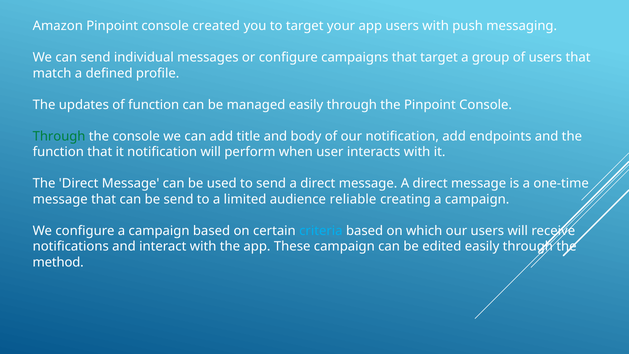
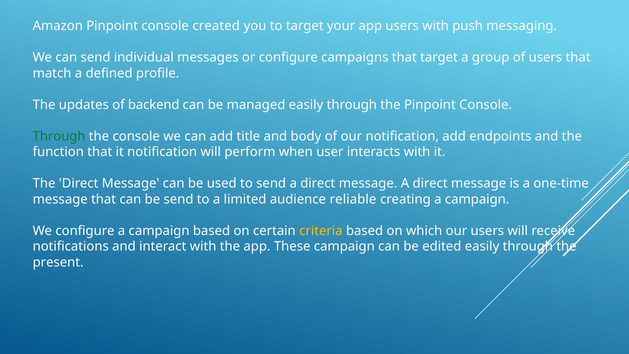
of function: function -> backend (154, 105)
criteria colour: light blue -> yellow (321, 231)
method: method -> present (58, 262)
